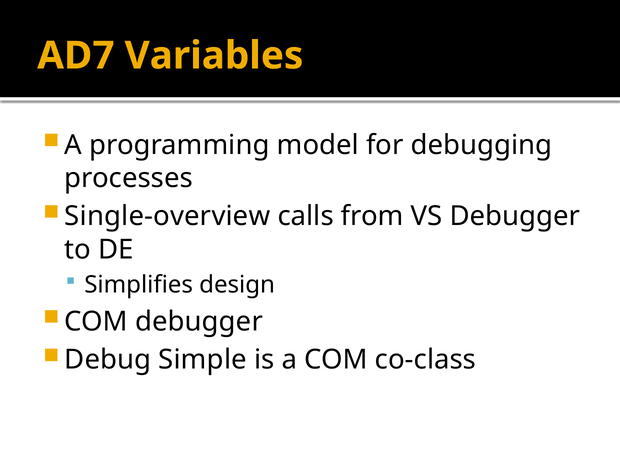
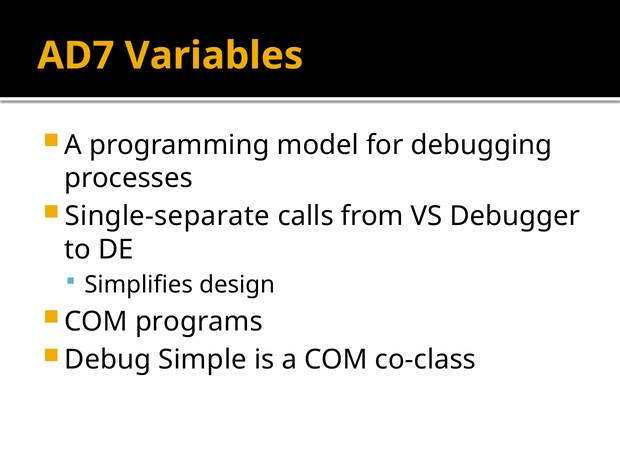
Single-overview: Single-overview -> Single-separate (167, 216)
COM debugger: debugger -> programs (199, 321)
